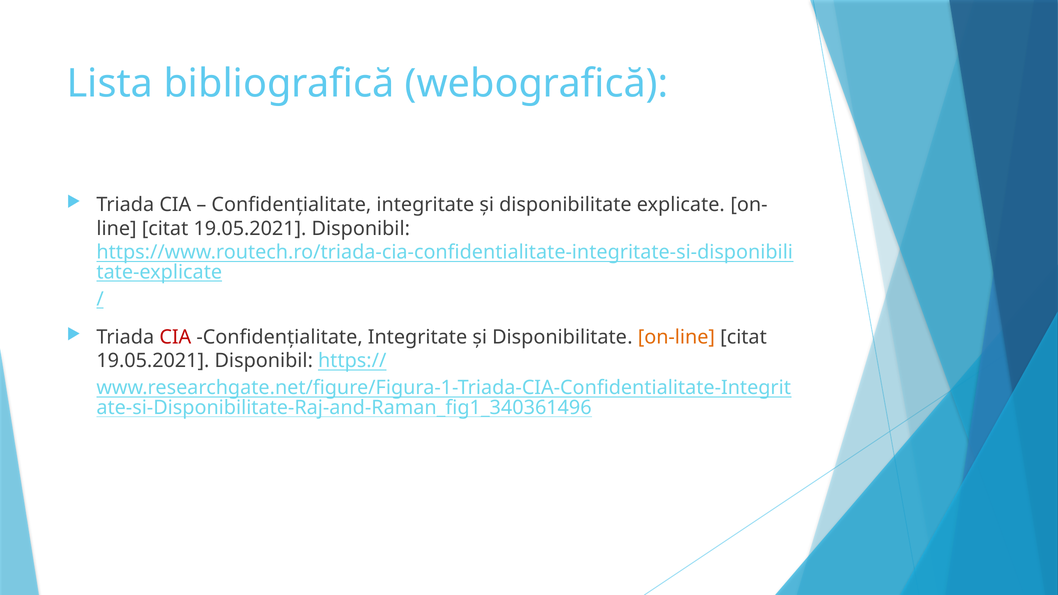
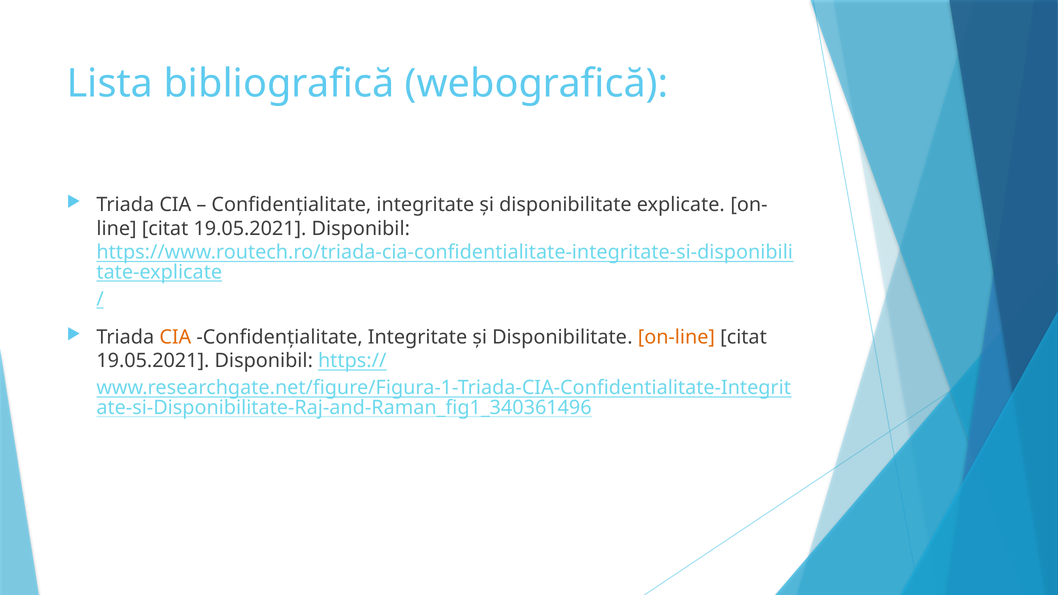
CIA colour: red -> orange (175, 337)
